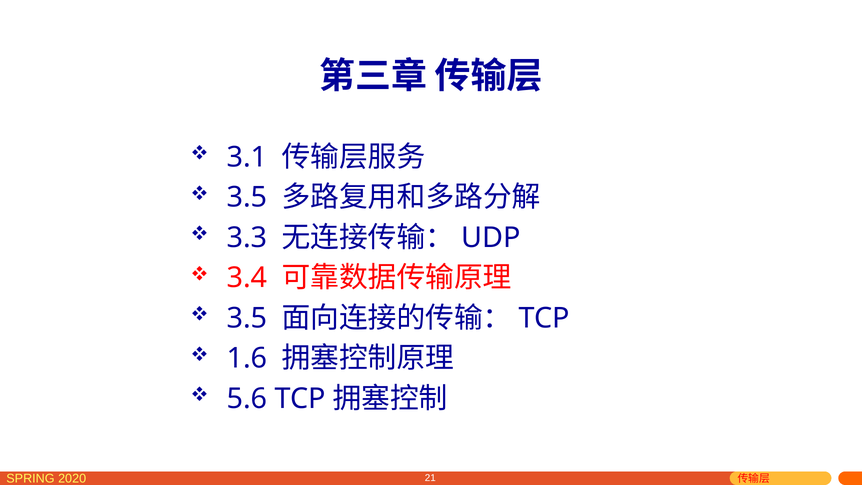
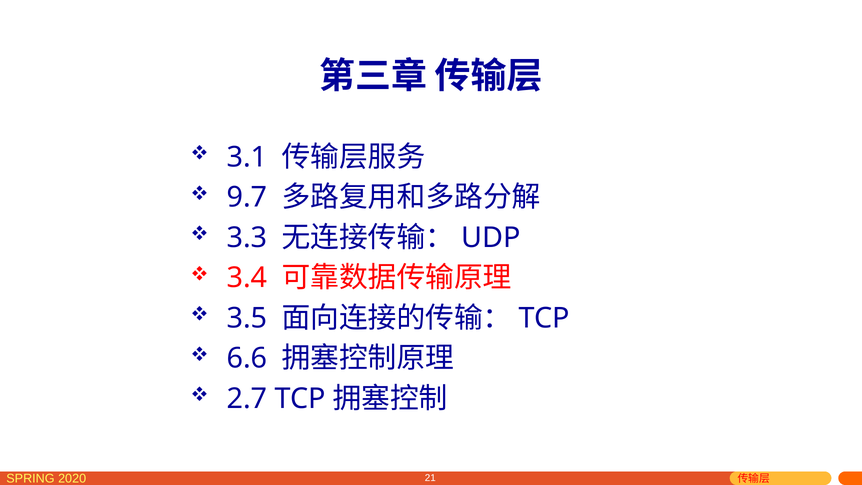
3.5: 3.5 -> 9.7 (247, 197)
1.6: 1.6 -> 6.6 (247, 358)
5.6: 5.6 -> 2.7 (247, 398)
